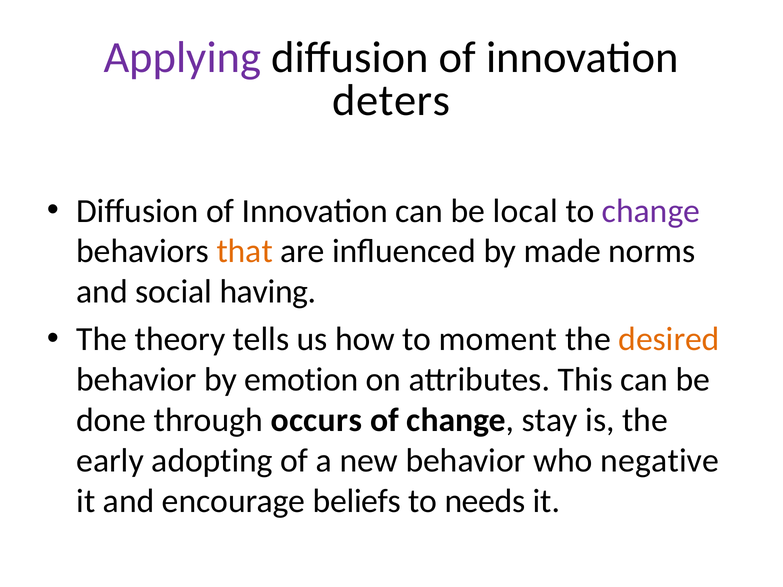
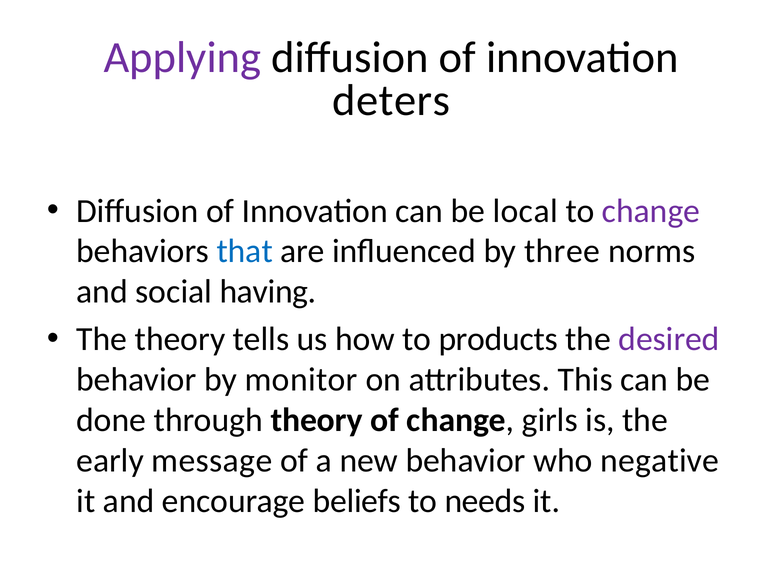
that colour: orange -> blue (245, 251)
made: made -> three (562, 251)
moment: moment -> products (498, 339)
desired colour: orange -> purple (669, 339)
emotion: emotion -> monitor (301, 380)
through occurs: occurs -> theory (317, 420)
stay: stay -> girls (550, 420)
adopting: adopting -> message (212, 461)
